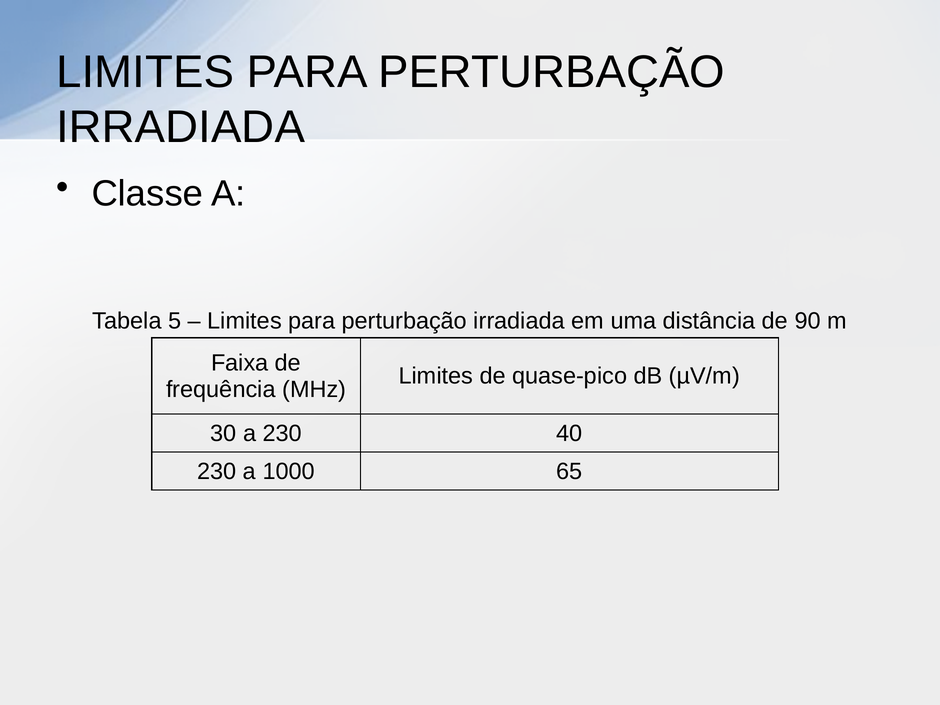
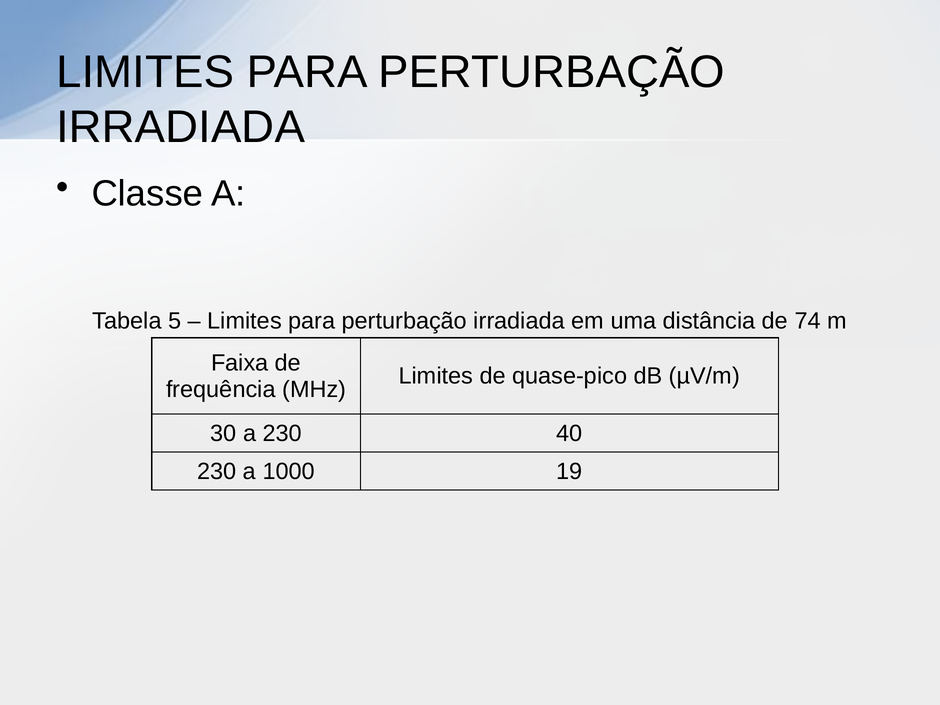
90: 90 -> 74 (808, 321)
65: 65 -> 19 (569, 471)
